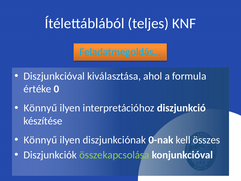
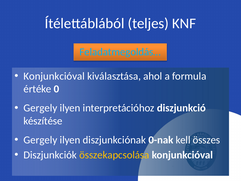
Diszjunkcióval: Diszjunkcióval -> Konjunkcióval (54, 76)
Könnyű: Könnyű -> Gergely (40, 108)
Könnyű: Könnyű -> Gergely (40, 140)
összekapcsolása colour: light green -> yellow (114, 155)
